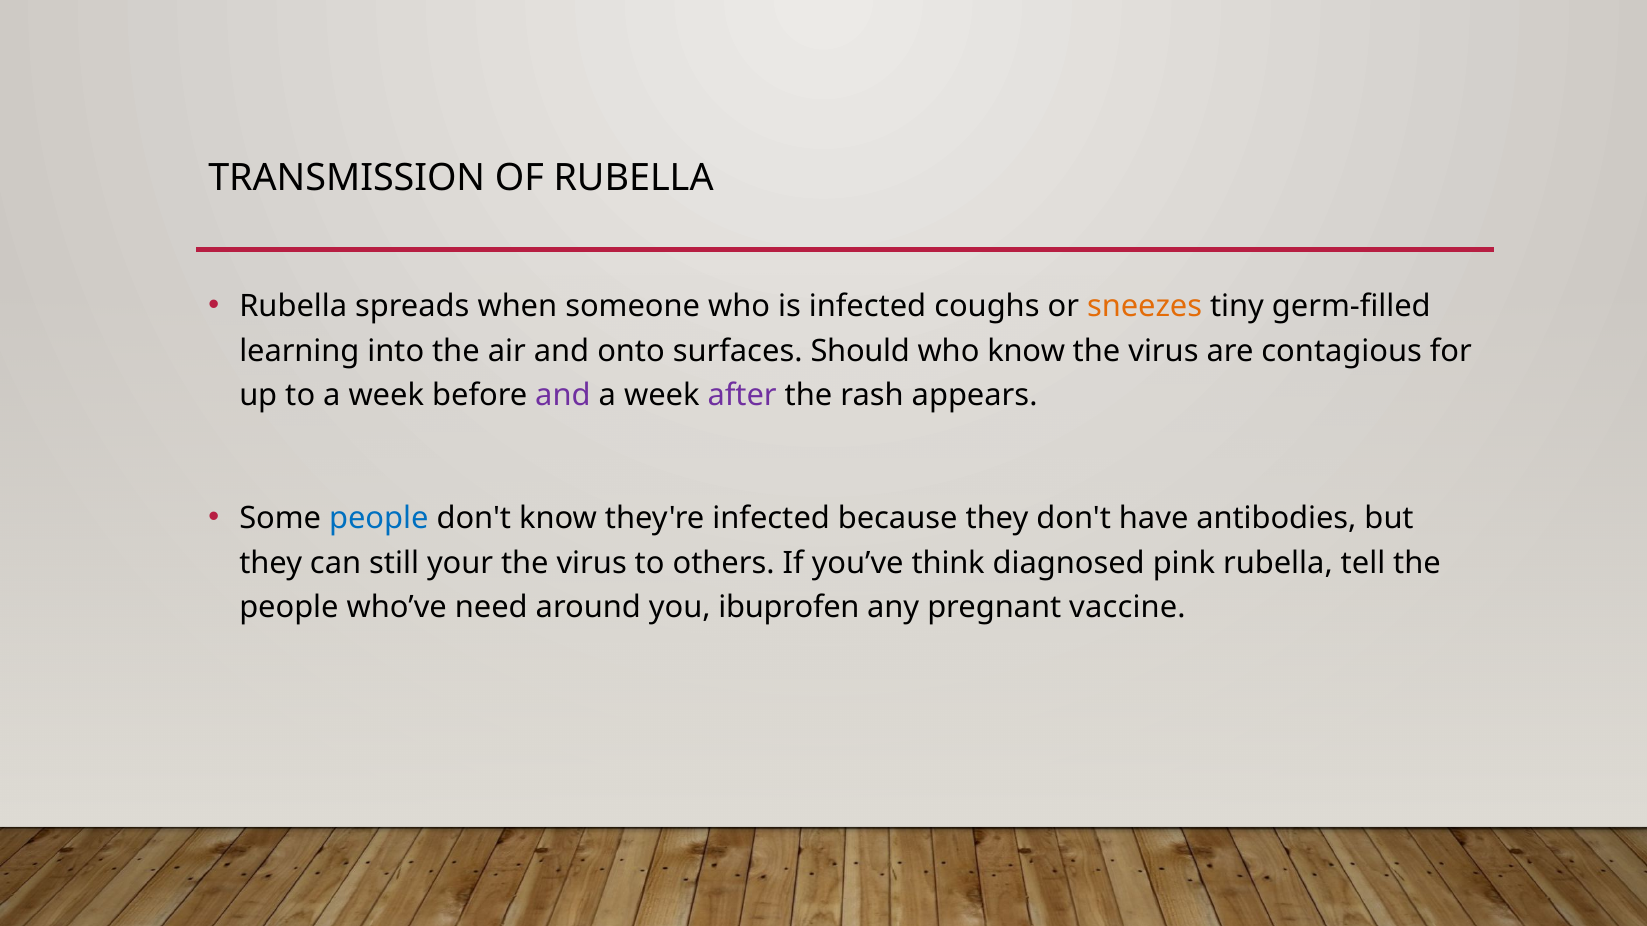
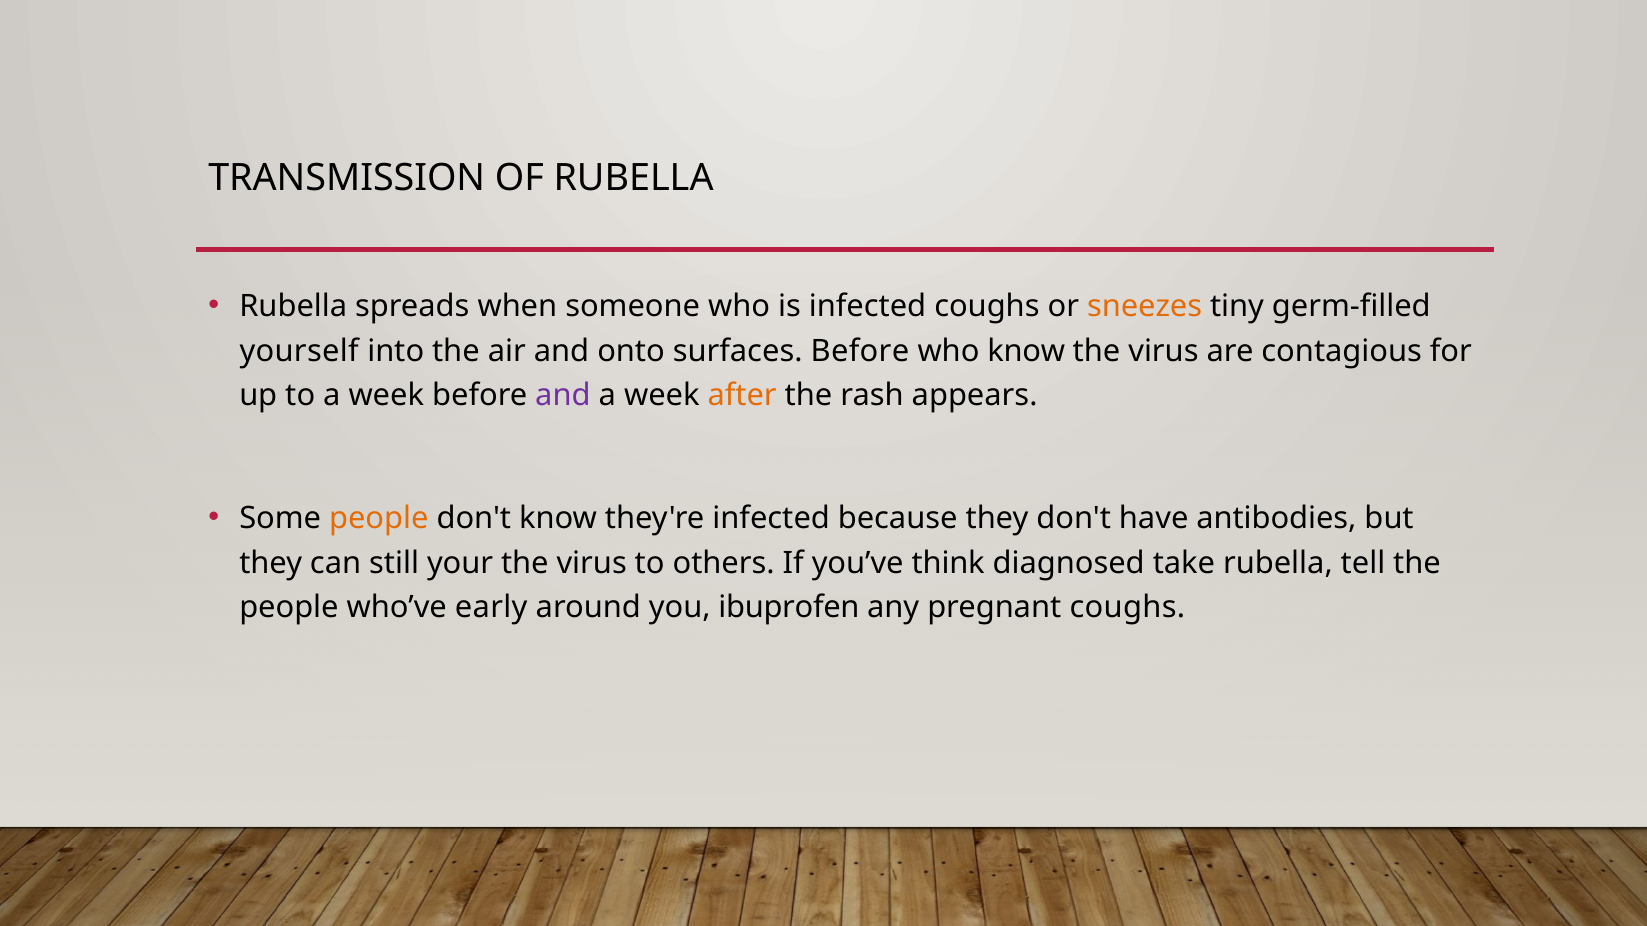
learning: learning -> yourself (299, 351)
surfaces Should: Should -> Before (860, 351)
after colour: purple -> orange (742, 395)
people colour: blue -> orange (379, 519)
pink: pink -> take (1184, 563)
need: need -> early (491, 608)
pregnant vaccine: vaccine -> coughs (1127, 608)
